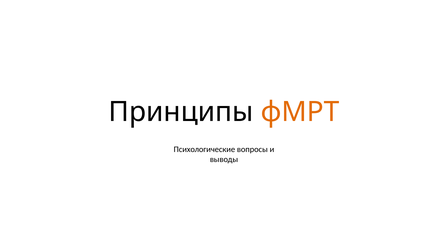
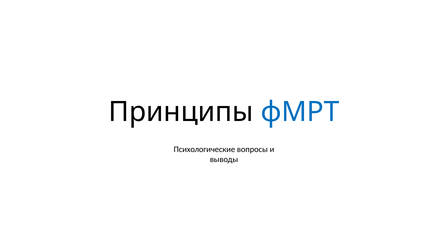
фМРТ colour: orange -> blue (300, 112)
